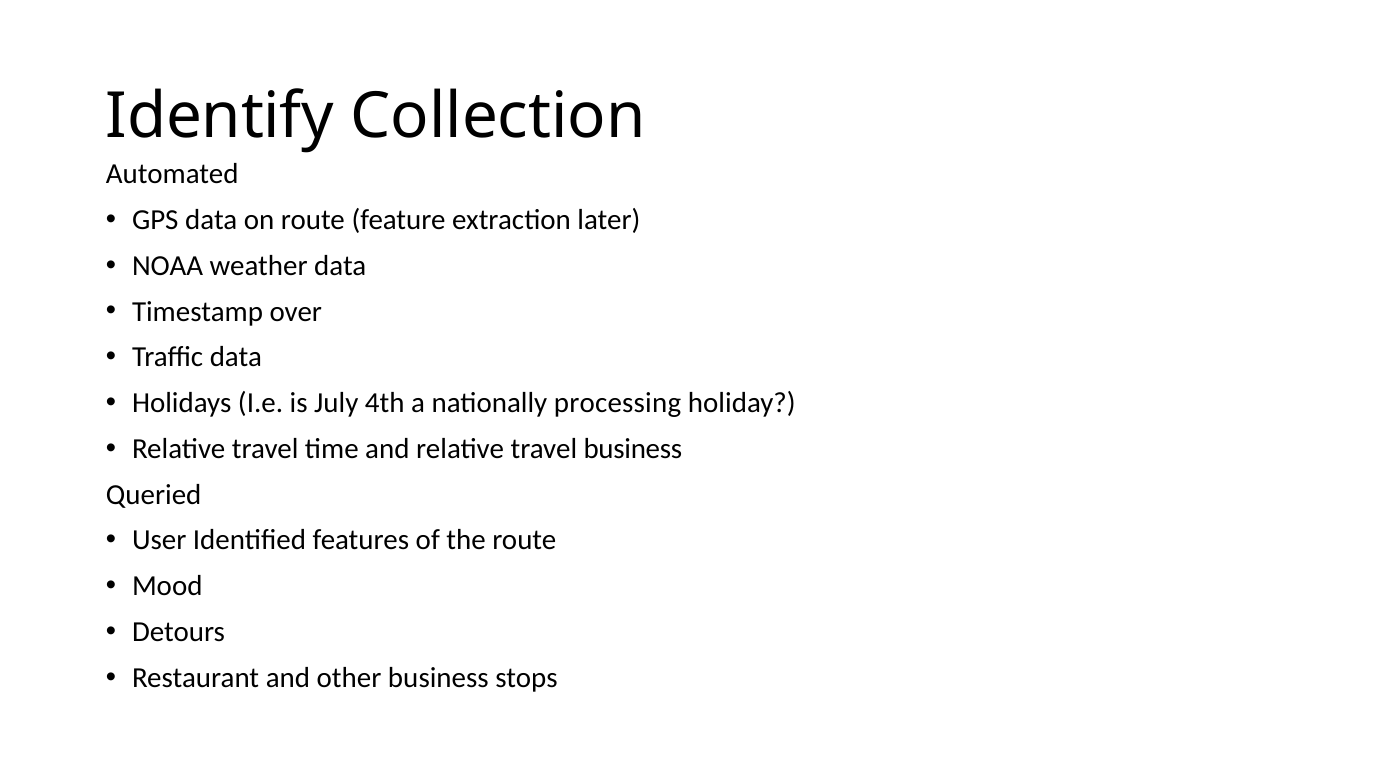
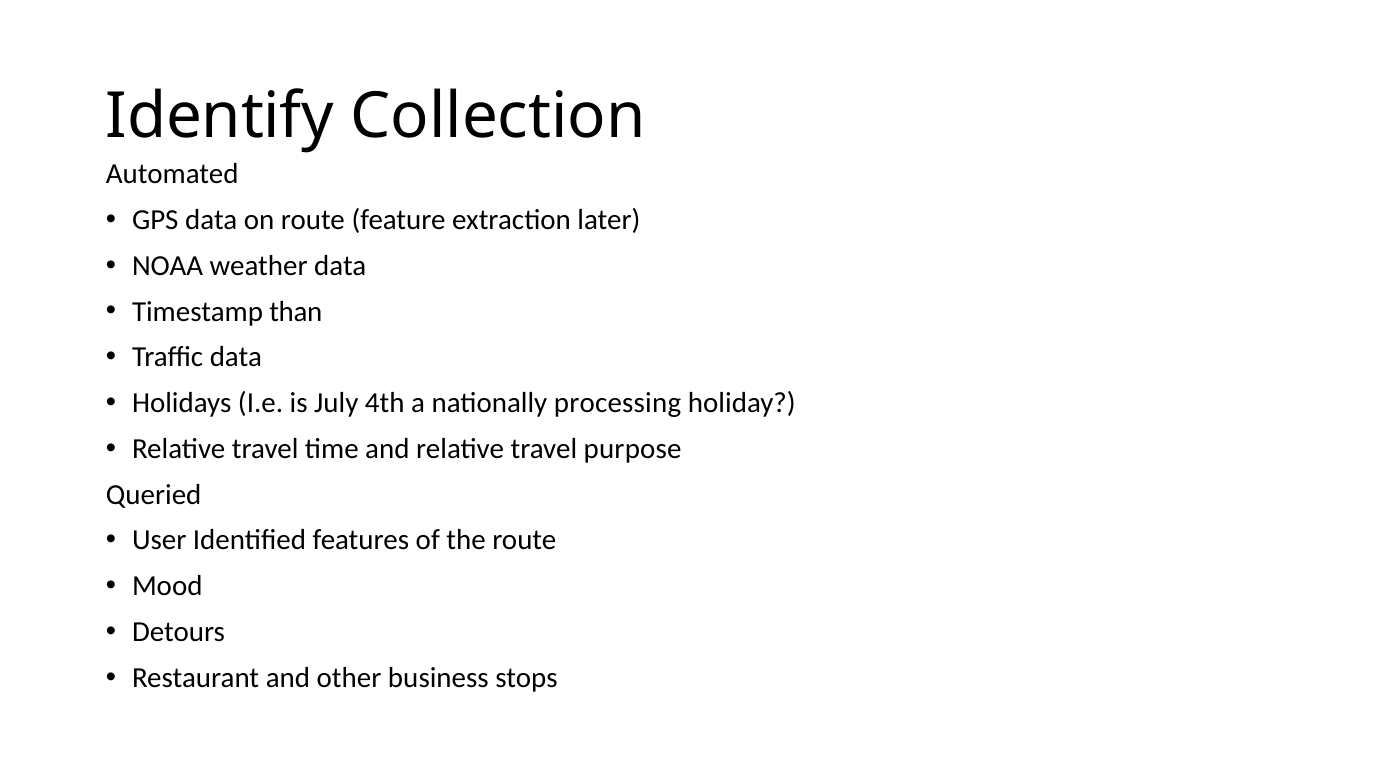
over: over -> than (296, 311)
travel business: business -> purpose (633, 449)
